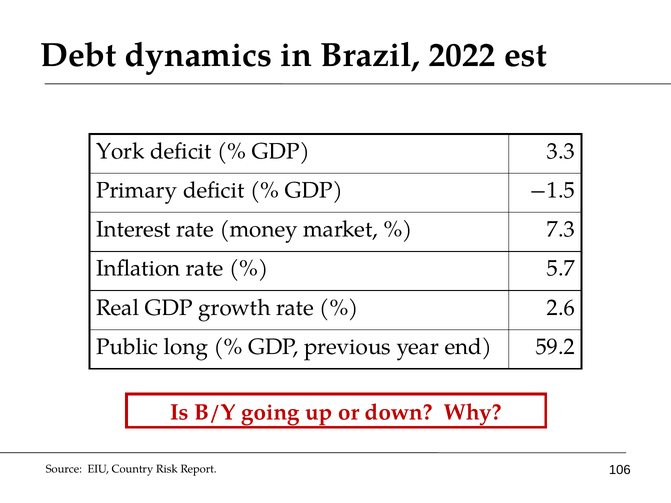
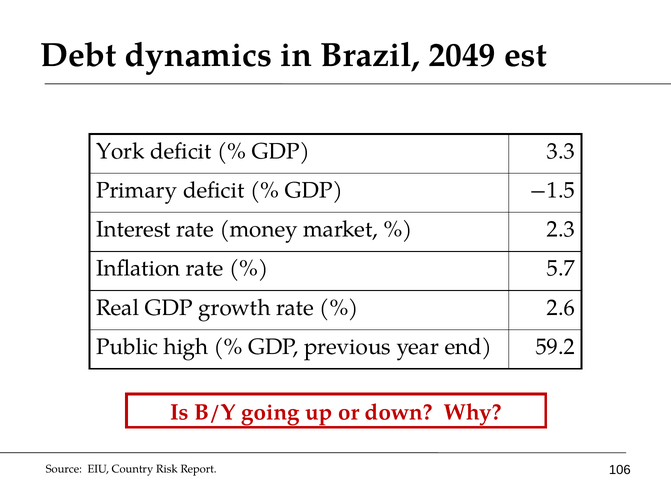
2022: 2022 -> 2049 (462, 55)
7.3: 7.3 -> 2.3 (561, 230)
long: long -> high (186, 347)
